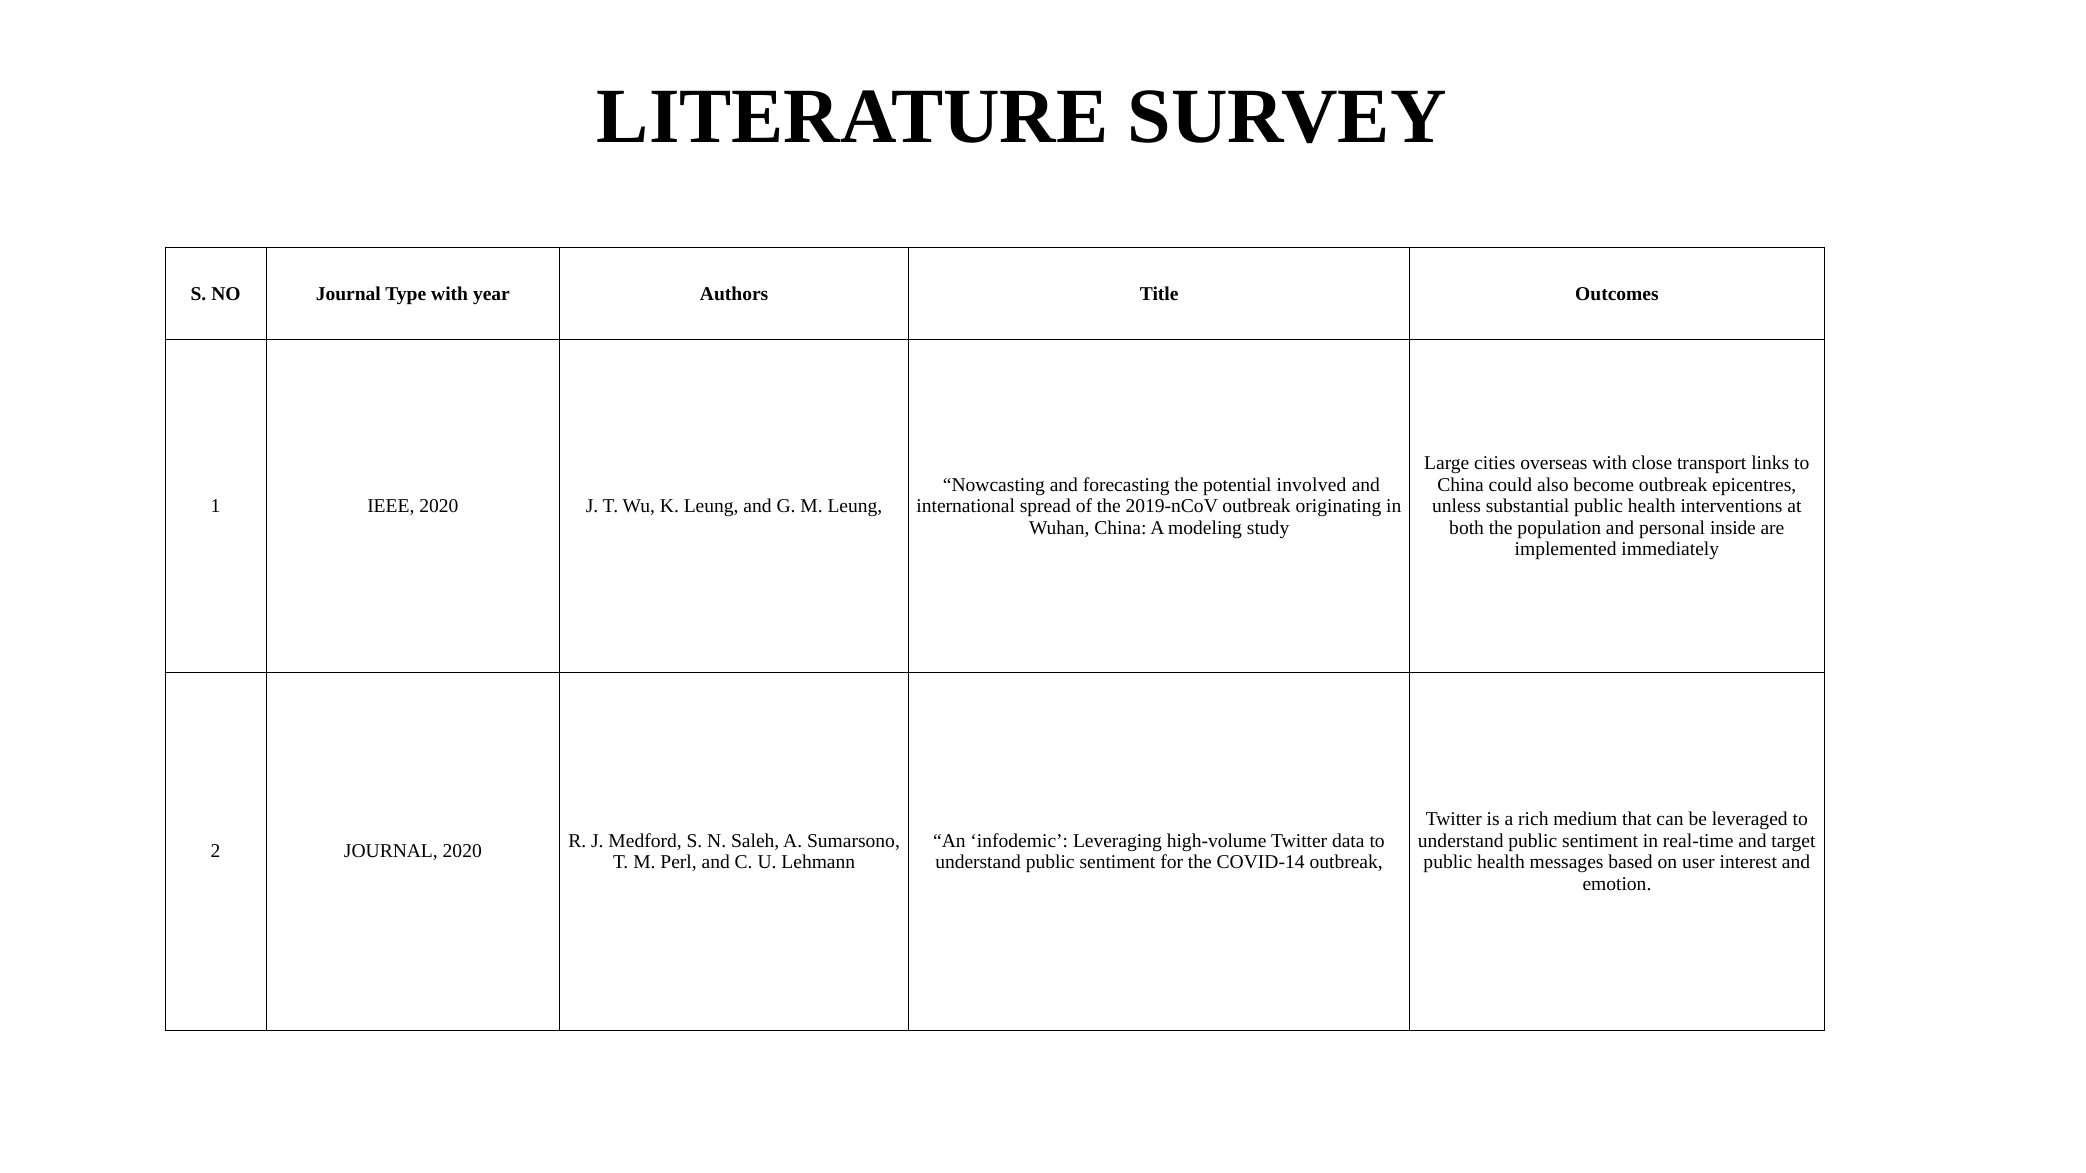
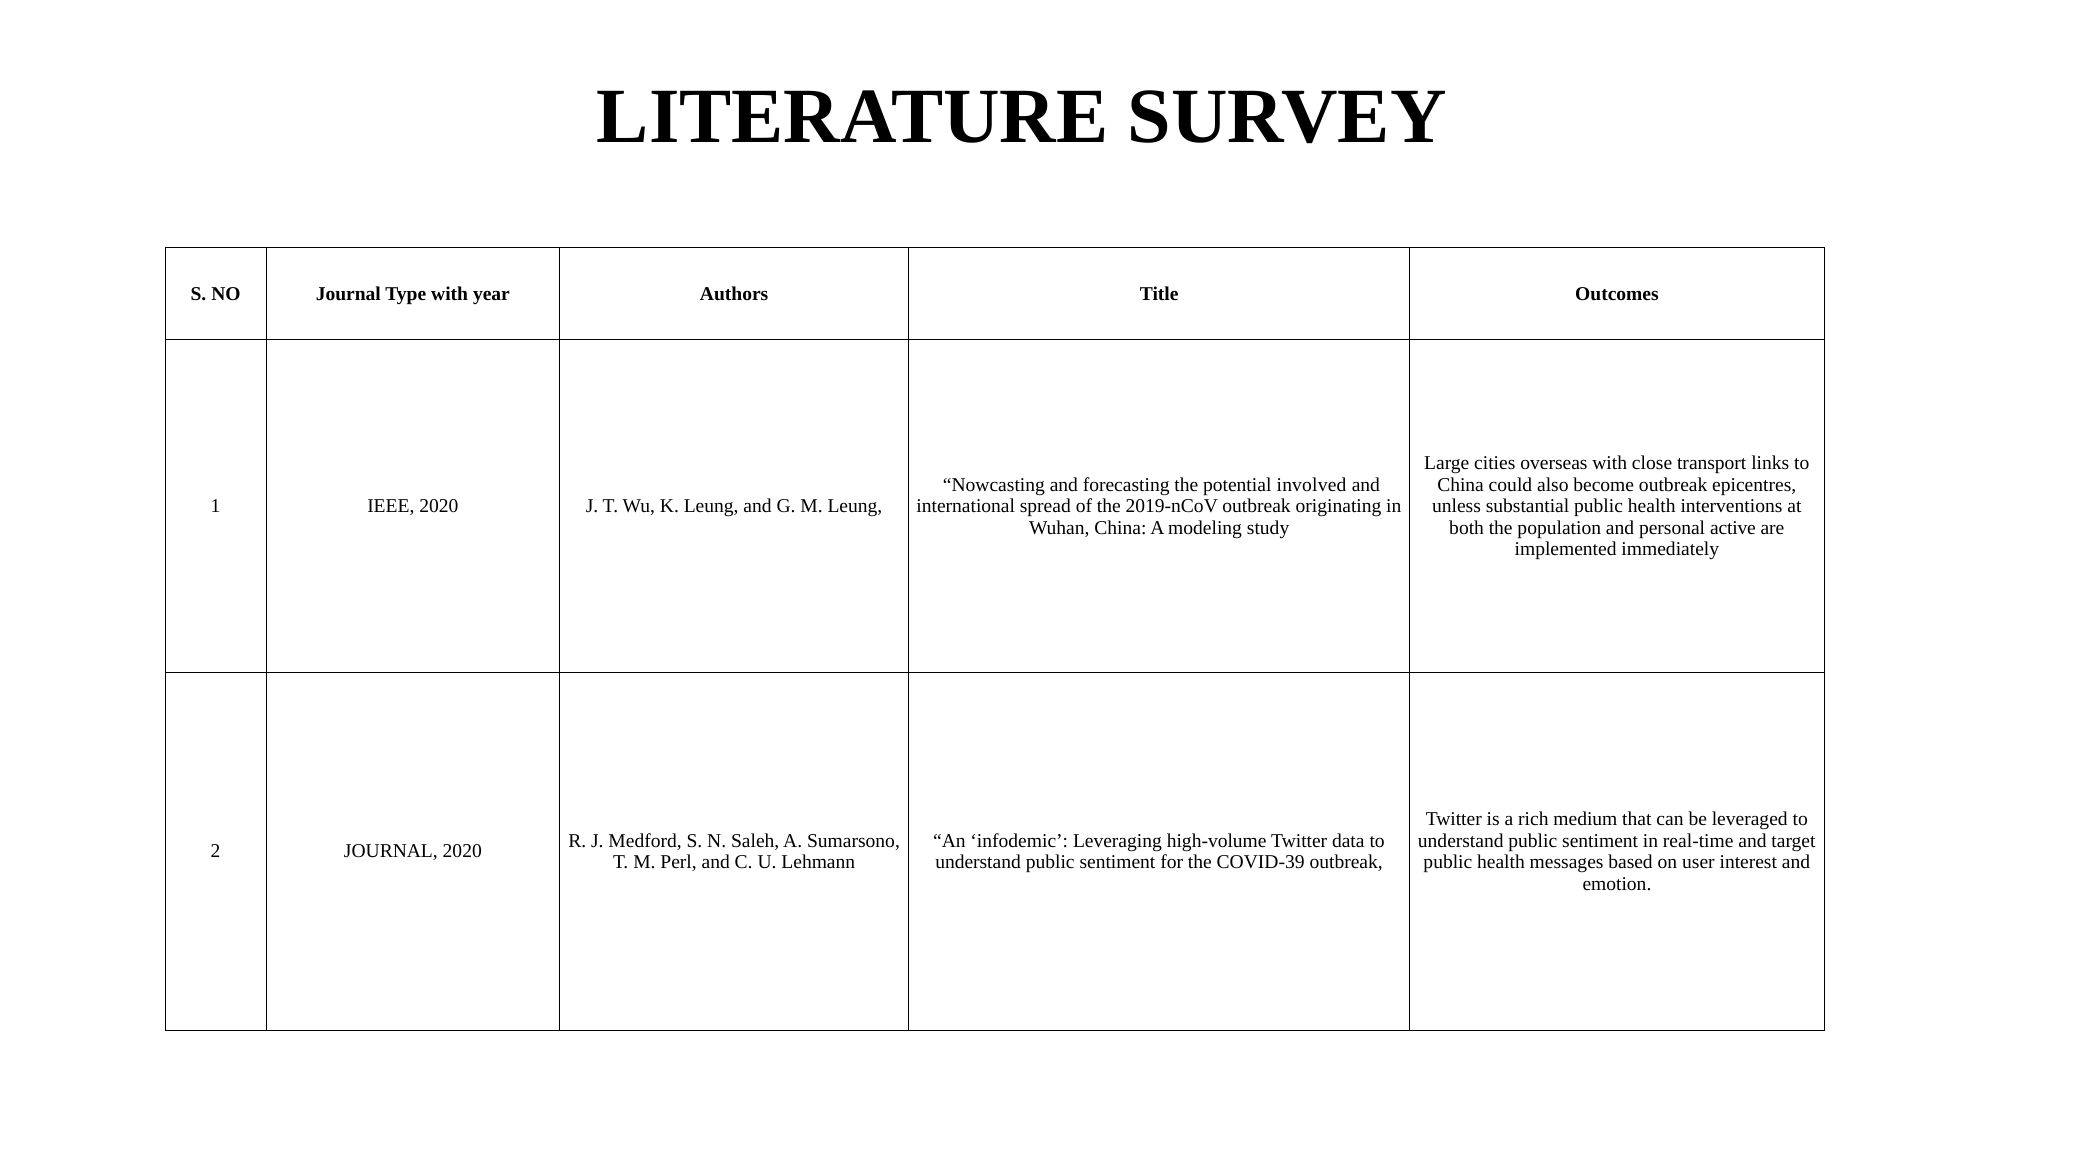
inside: inside -> active (1733, 528)
COVID-14: COVID-14 -> COVID-39 (1261, 863)
